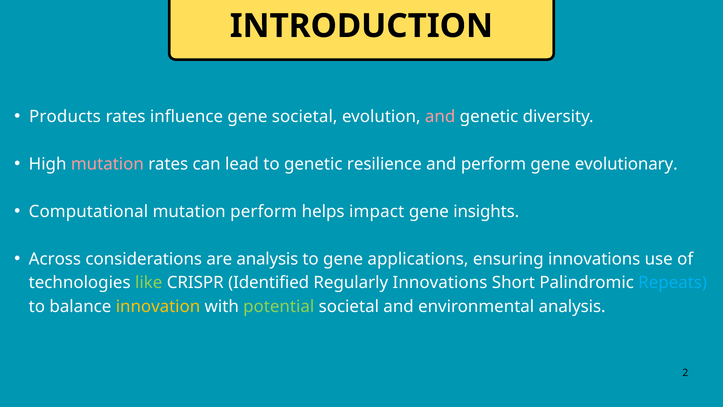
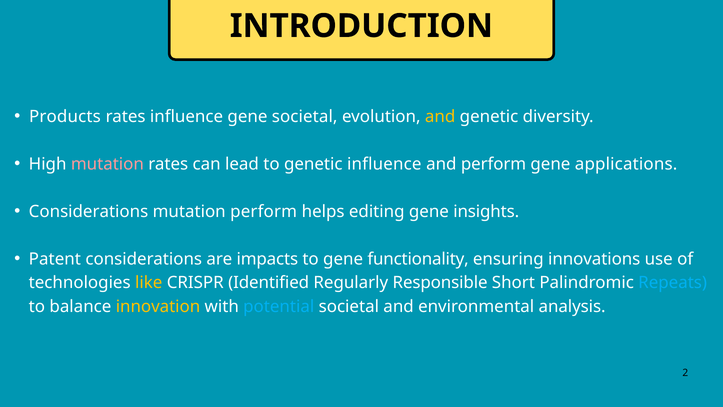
and colour: pink -> yellow (440, 117)
genetic resilience: resilience -> influence (384, 164)
evolutionary: evolutionary -> applications (626, 164)
Computational: Computational -> Considerations (89, 211)
impact: impact -> editing (377, 211)
Across: Across -> Patent (55, 259)
are analysis: analysis -> impacts (267, 259)
applications: applications -> functionality (418, 259)
like colour: light green -> yellow (149, 283)
Regularly Innovations: Innovations -> Responsible (440, 283)
potential colour: light green -> light blue (279, 306)
